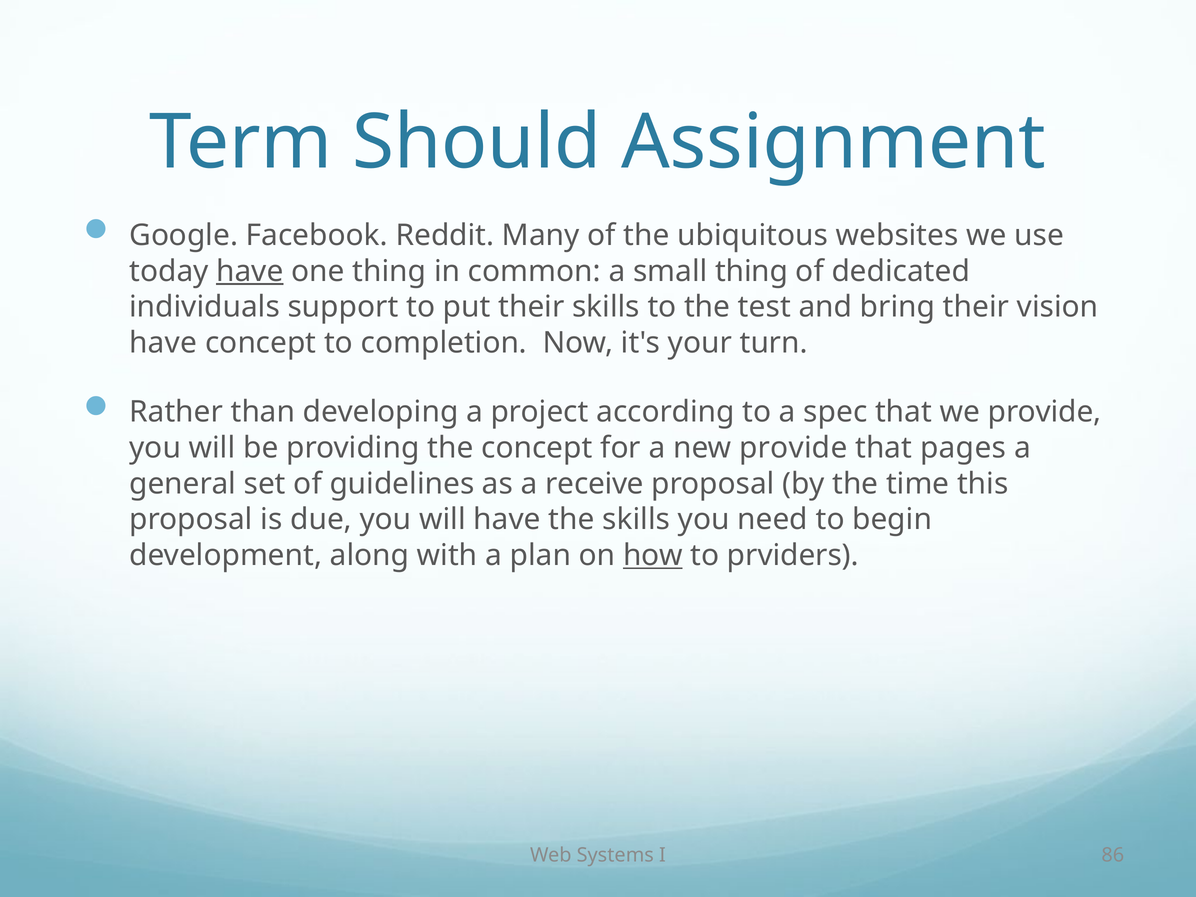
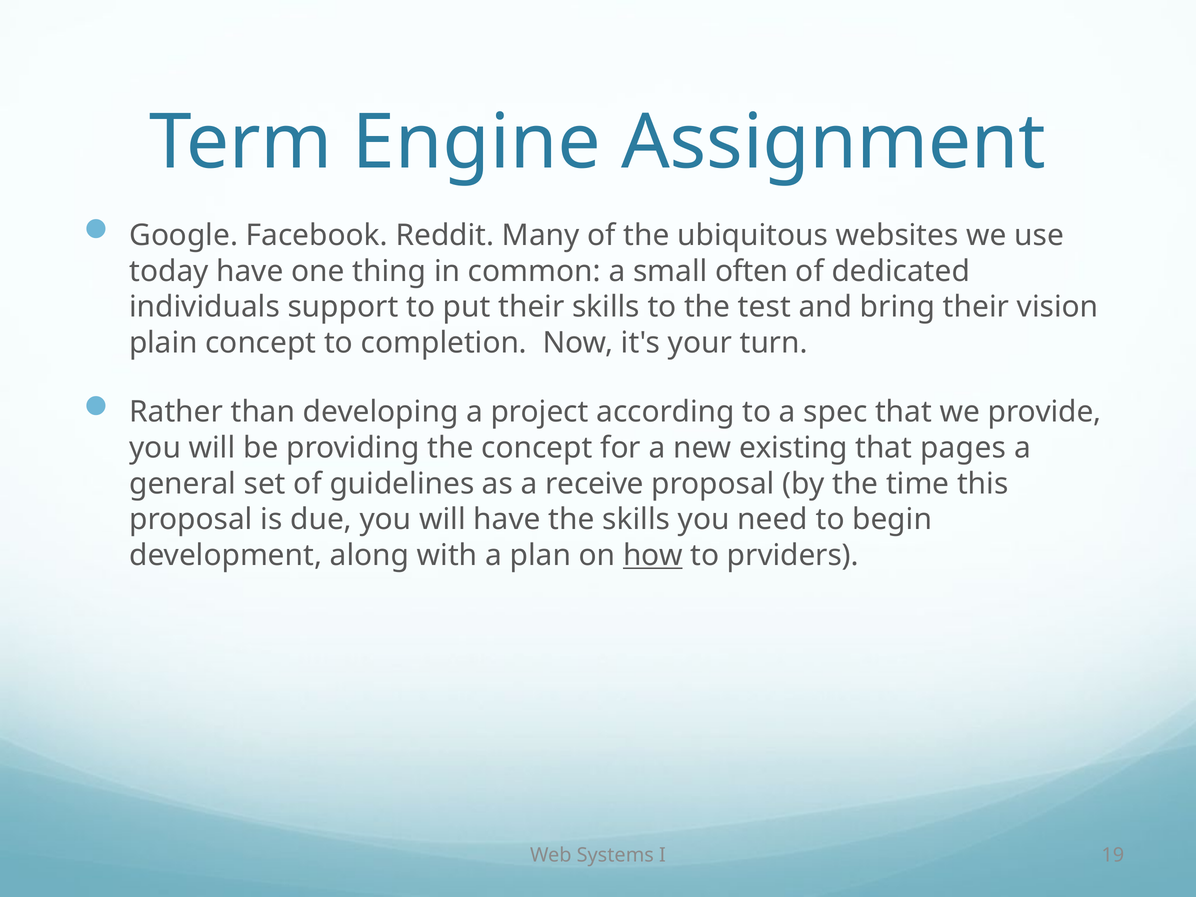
Should: Should -> Engine (477, 142)
have underline: present -> none (250, 271)
small thing: thing -> often (752, 271)
have: have -> plain (163, 343)
new provide: provide -> existing (794, 448)
86: 86 -> 19 (1113, 855)
